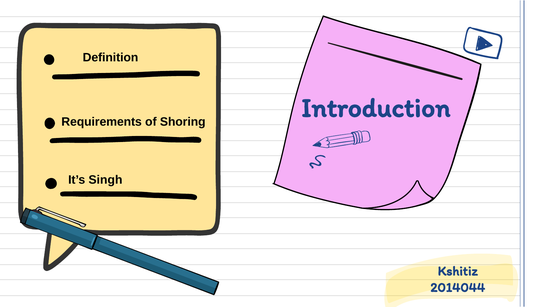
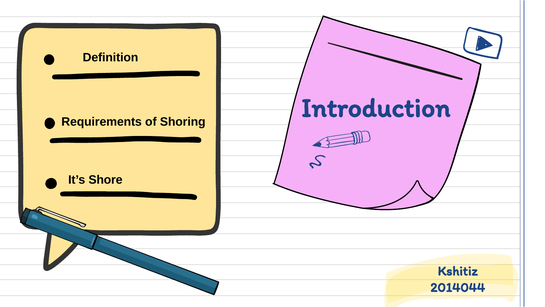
Singh: Singh -> Shore (106, 180)
